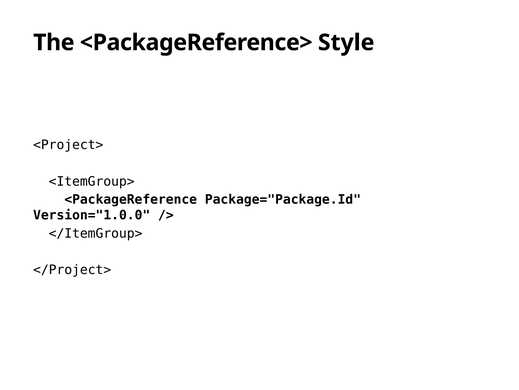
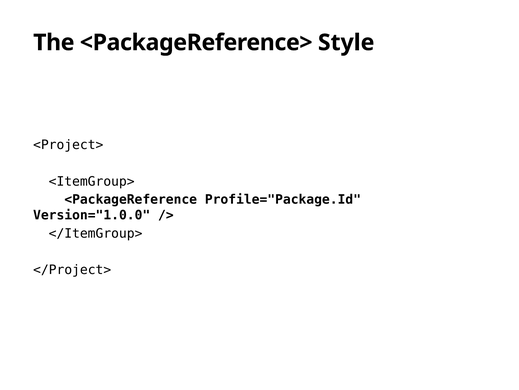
Package="Package.Id: Package="Package.Id -> Profile="Package.Id (283, 199)
